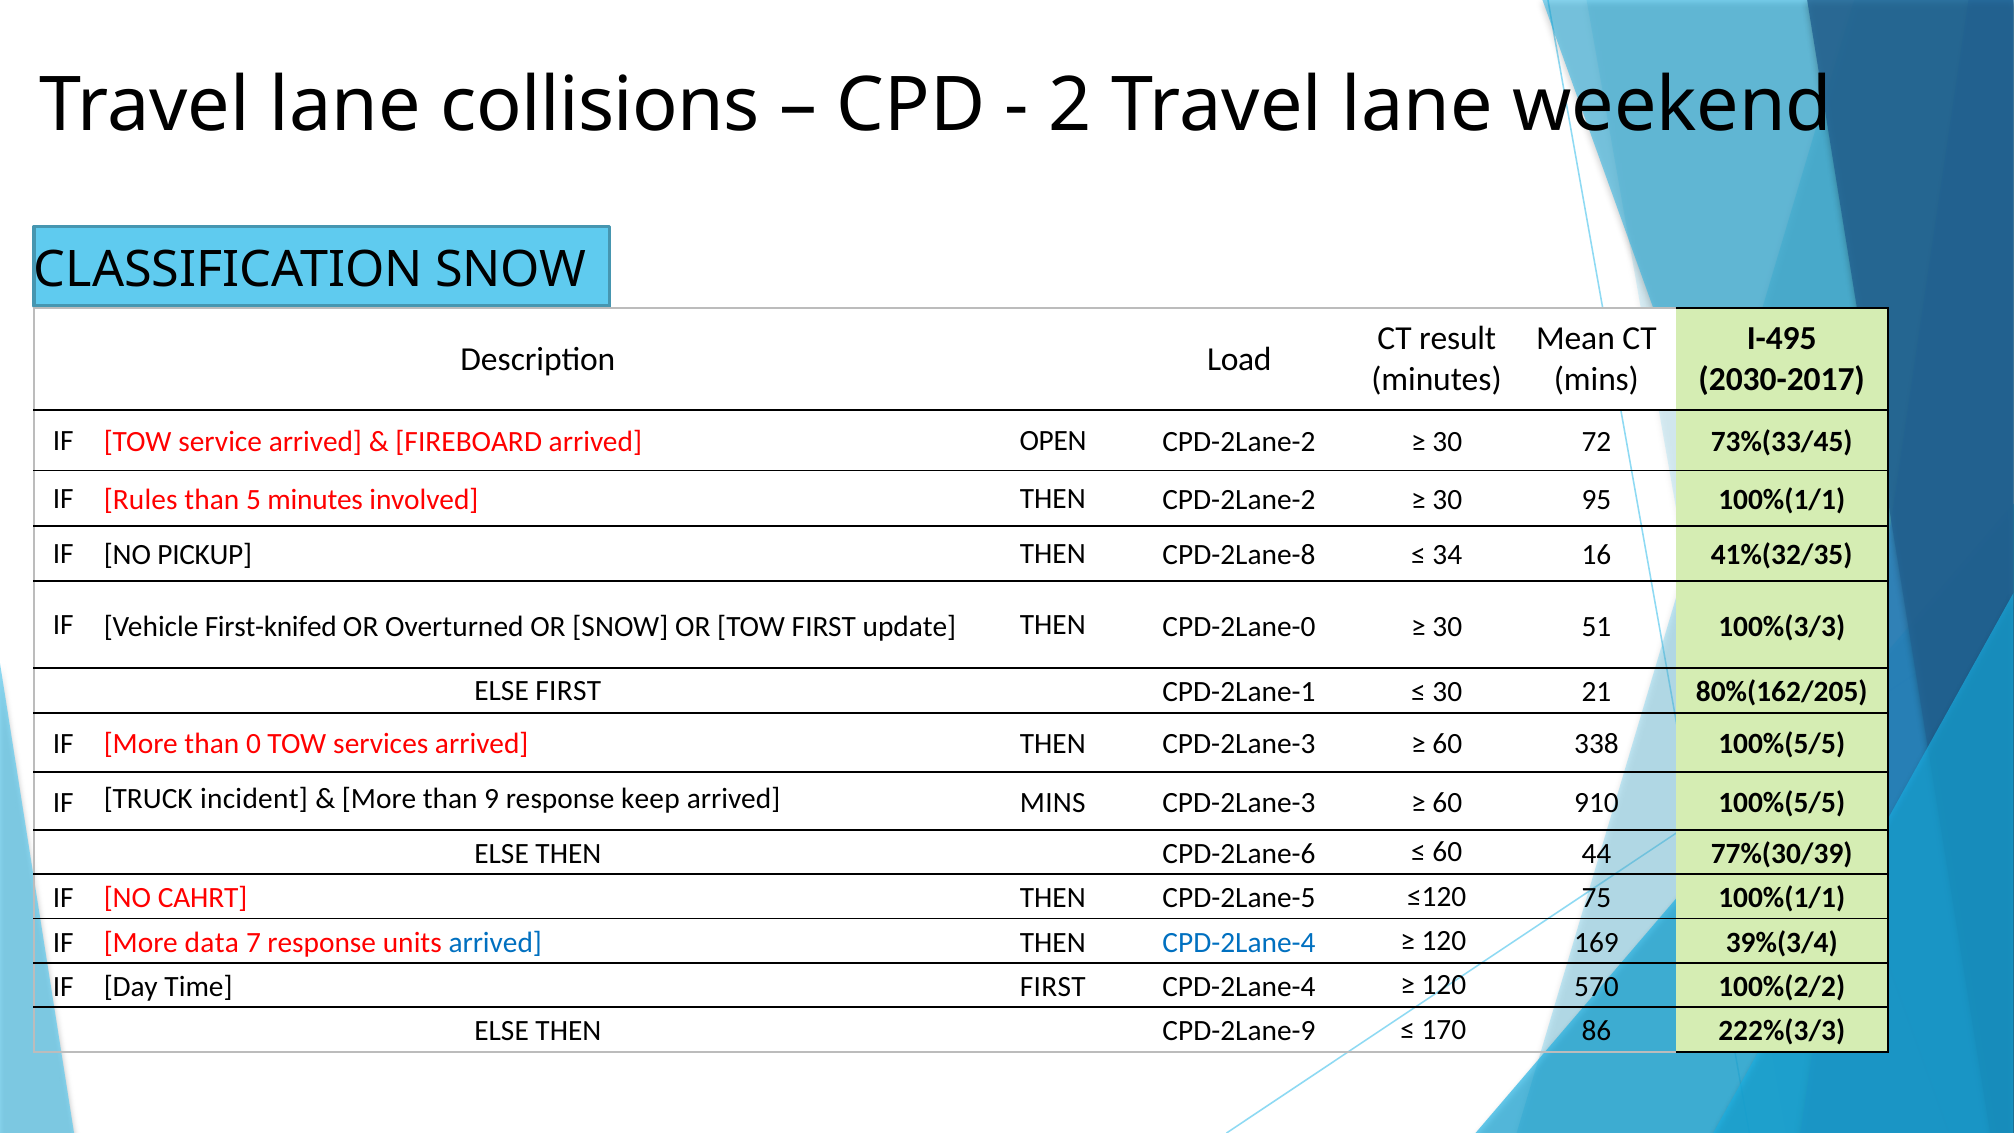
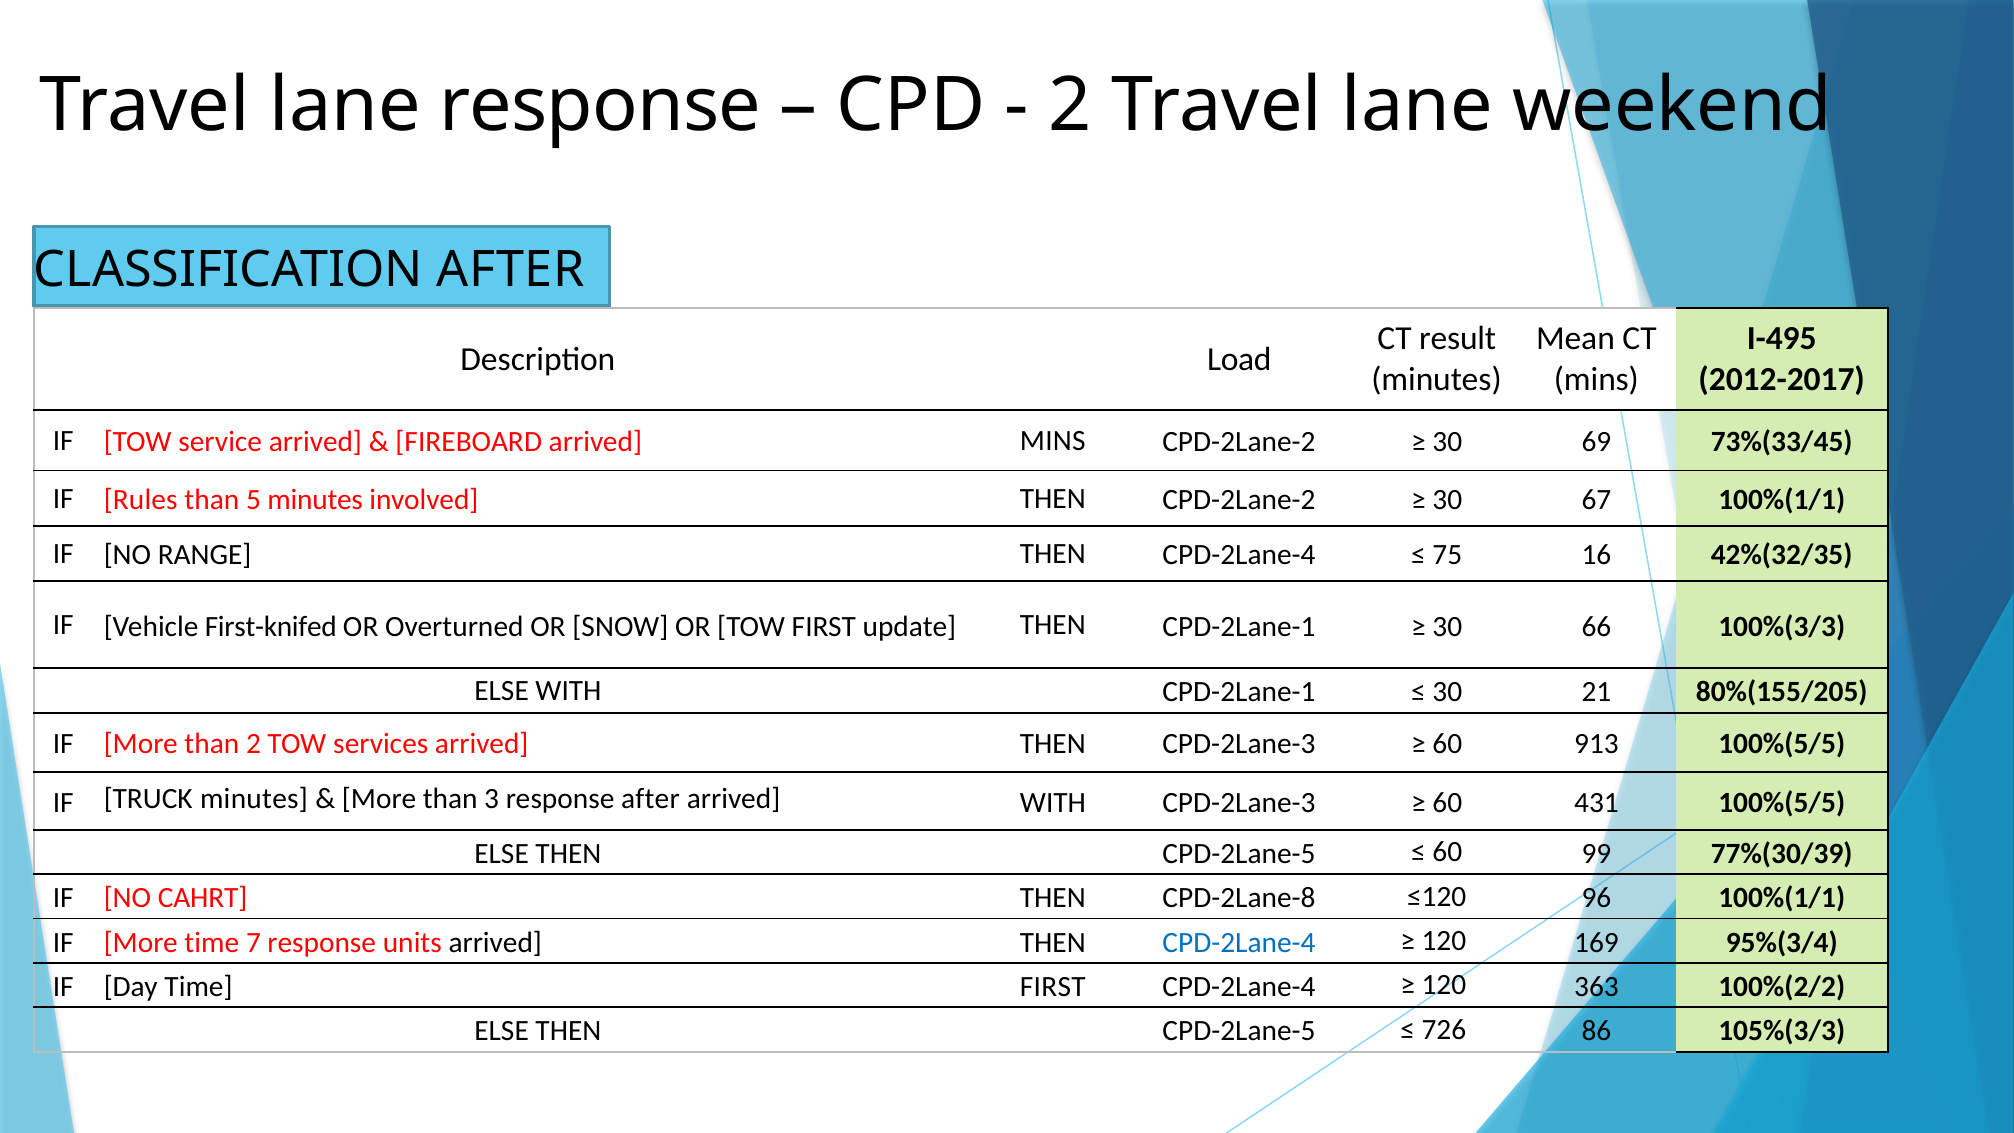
lane collisions: collisions -> response (600, 105)
CLASSIFICATION SNOW: SNOW -> AFTER (511, 270)
2030-2017: 2030-2017 -> 2012-2017 (1782, 380)
arrived OPEN: OPEN -> MINS (1053, 441)
72: 72 -> 69 (1596, 442)
95: 95 -> 67 (1596, 500)
PICKUP: PICKUP -> RANGE (205, 555)
CPD-2Lane-8: CPD-2Lane-8 -> CPD-2Lane-4 (1239, 555)
34: 34 -> 75 (1447, 555)
41%(32/35: 41%(32/35 -> 42%(32/35 (1782, 555)
THEN CPD-2Lane-0: CPD-2Lane-0 -> CPD-2Lane-1 (1239, 626)
51: 51 -> 66 (1596, 626)
ELSE FIRST: FIRST -> WITH (568, 691)
80%(162/205: 80%(162/205 -> 80%(155/205 (1782, 692)
than 0: 0 -> 2 (254, 744)
338: 338 -> 913 (1597, 744)
TRUCK incident: incident -> minutes (254, 799)
9: 9 -> 3 (492, 799)
response keep: keep -> after (650, 799)
arrived MINS: MINS -> WITH (1053, 802)
910: 910 -> 431 (1597, 802)
CPD-2Lane-6: CPD-2Lane-6 -> CPD-2Lane-5 (1239, 854)
44: 44 -> 99 (1596, 854)
CPD-2Lane-5: CPD-2Lane-5 -> CPD-2Lane-8 (1239, 898)
75: 75 -> 96 (1596, 898)
More data: data -> time (212, 942)
arrived colour: blue -> black (495, 942)
39%(3/4: 39%(3/4 -> 95%(3/4 (1782, 942)
570: 570 -> 363 (1597, 987)
CPD-2Lane-9: CPD-2Lane-9 -> CPD-2Lane-5 (1239, 1031)
170: 170 -> 726 (1444, 1029)
222%(3/3: 222%(3/3 -> 105%(3/3 (1782, 1031)
